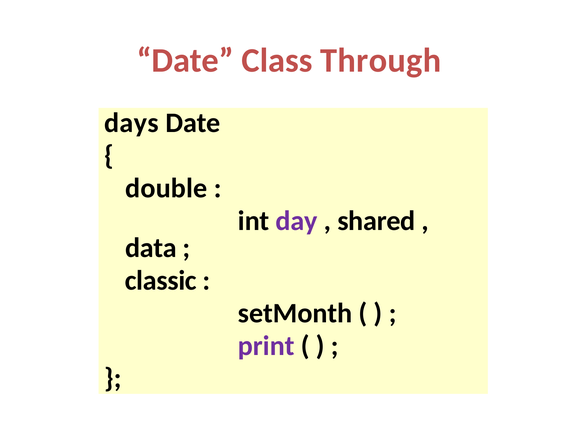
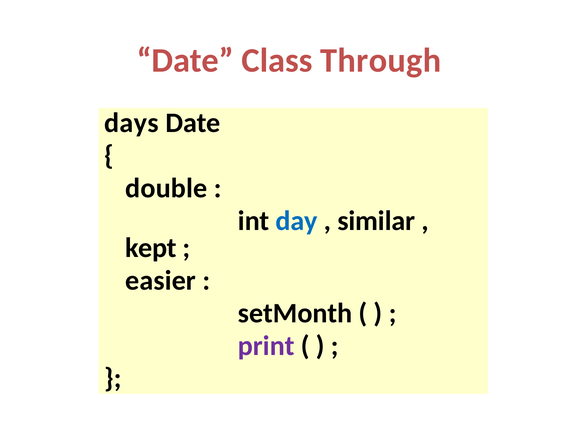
day colour: purple -> blue (297, 221)
shared: shared -> similar (376, 221)
data: data -> kept (151, 248)
classic: classic -> easier (161, 281)
